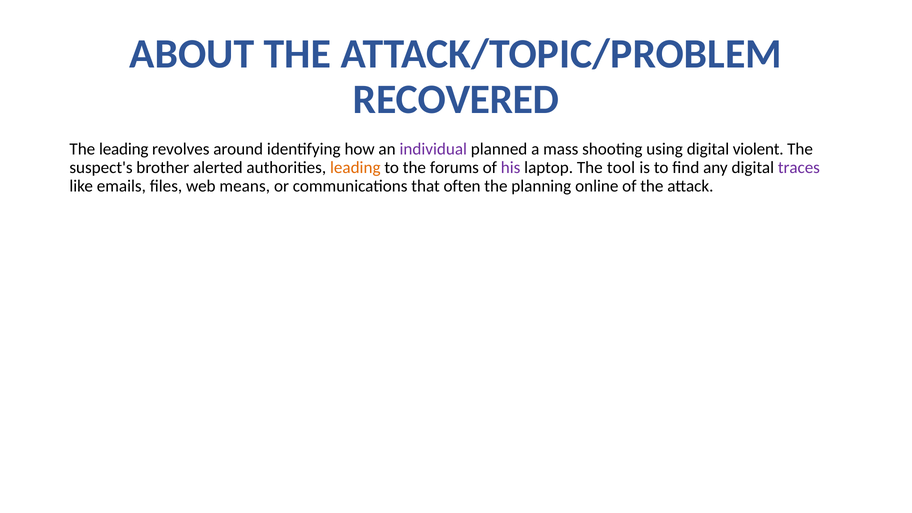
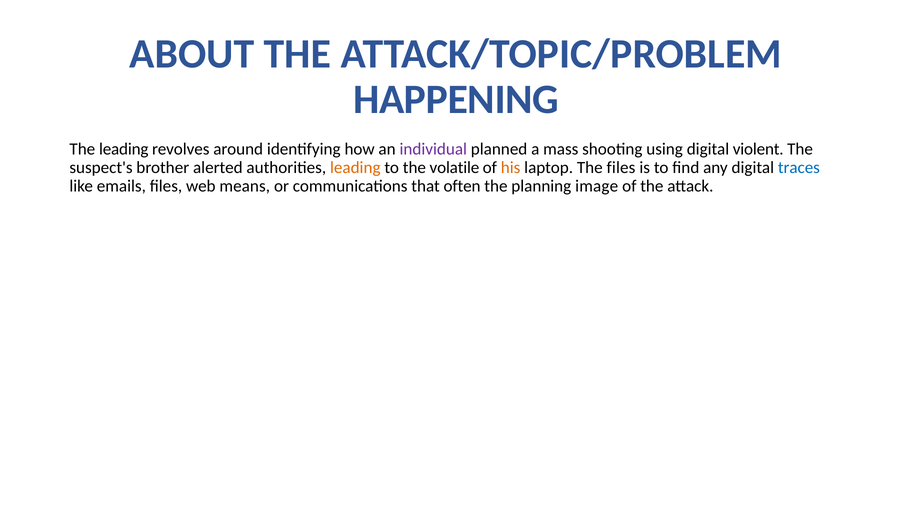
RECOVERED: RECOVERED -> HAPPENING (456, 99)
forums: forums -> volatile (454, 168)
his colour: purple -> orange (511, 168)
The tool: tool -> files (621, 168)
traces colour: purple -> blue (799, 168)
online: online -> image (597, 186)
